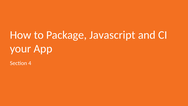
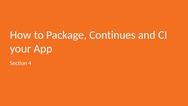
Javascript: Javascript -> Continues (112, 35)
